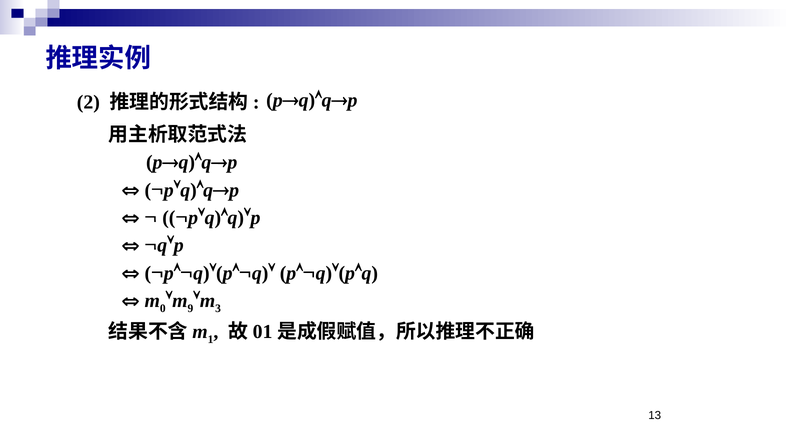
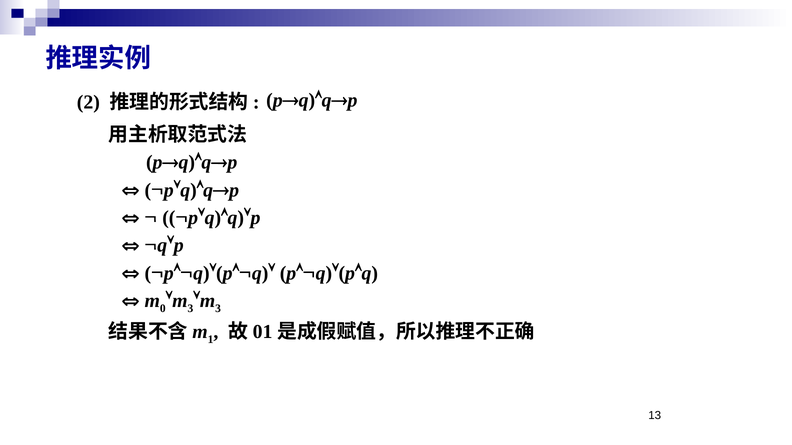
9: 9 -> 3 (190, 309)
